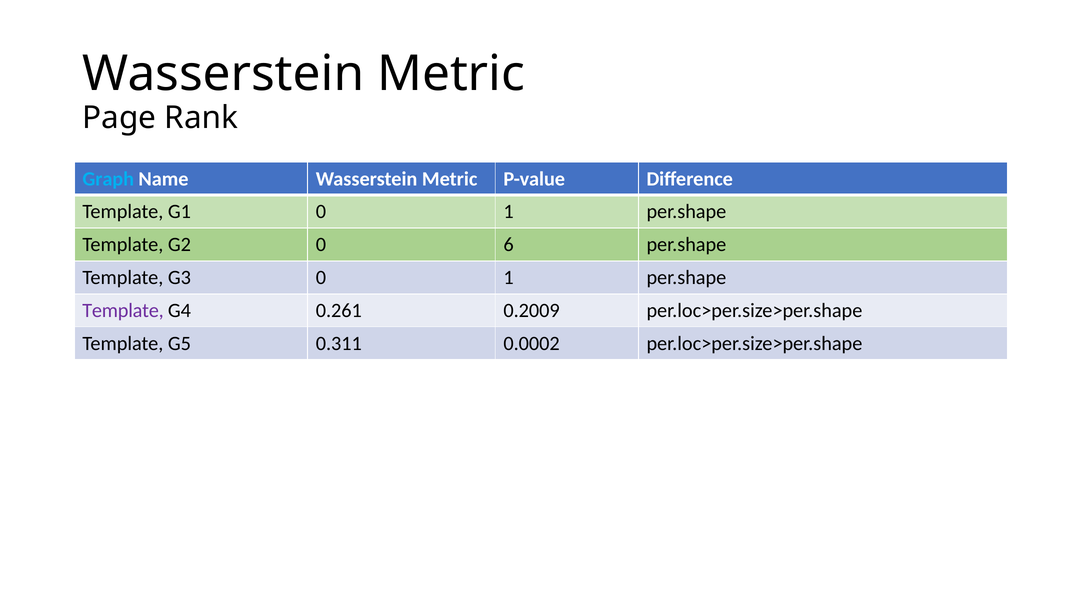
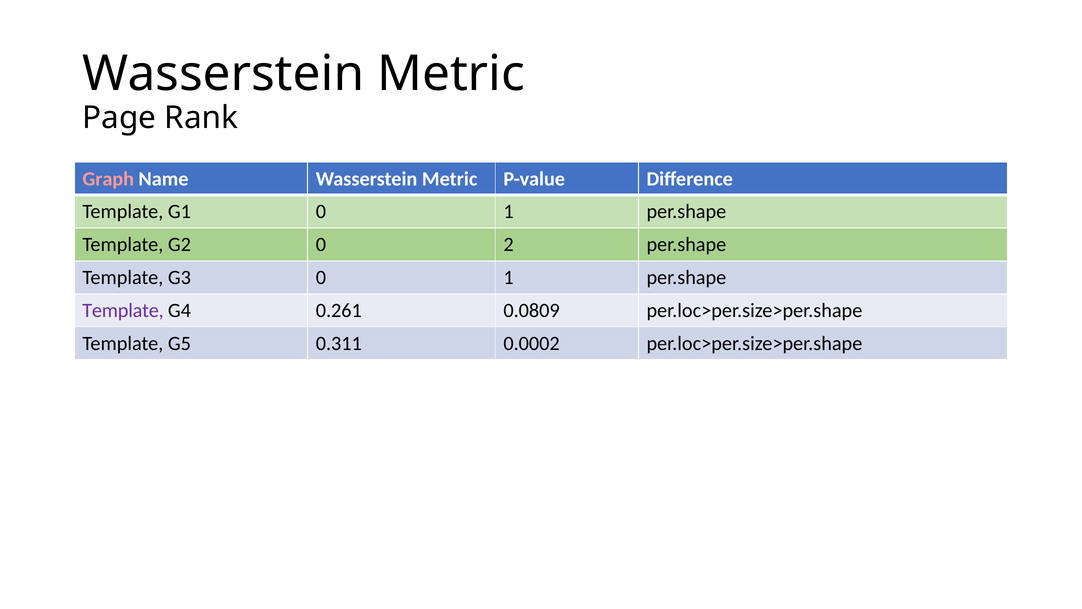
Graph colour: light blue -> pink (108, 179)
6: 6 -> 2 (509, 245)
0.2009: 0.2009 -> 0.0809 (532, 310)
